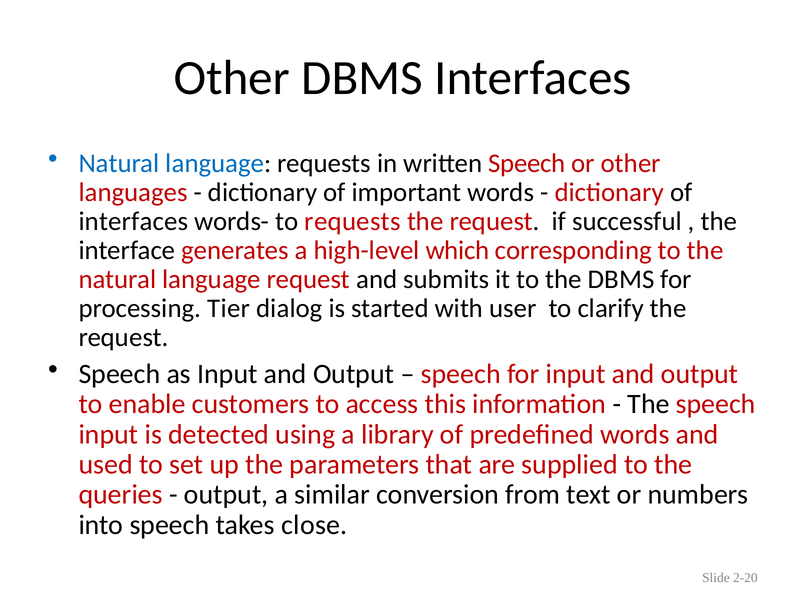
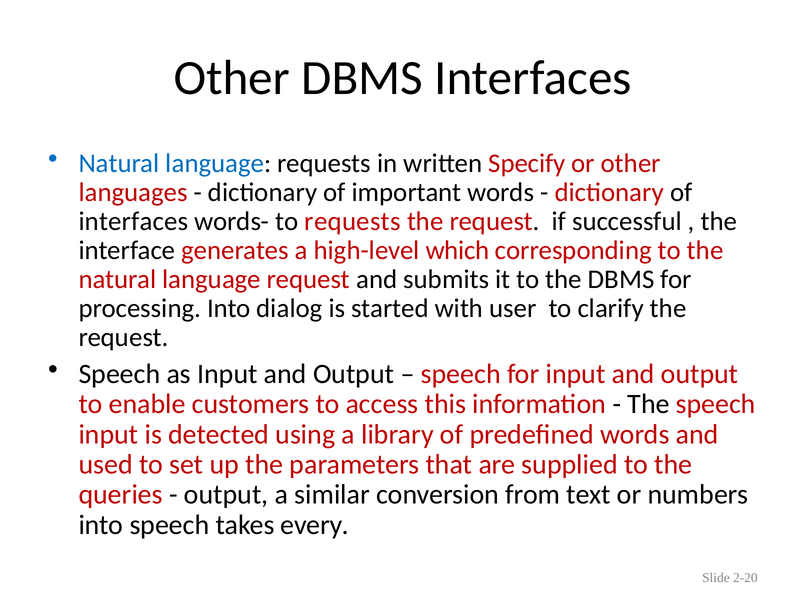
written Speech: Speech -> Specify (527, 163)
processing Tier: Tier -> Into (229, 308)
close: close -> every (315, 525)
